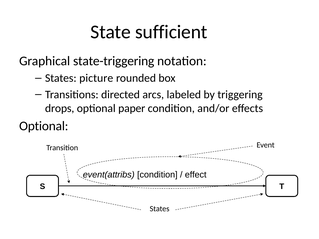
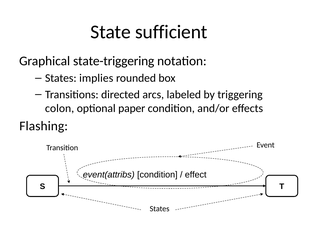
picture: picture -> implies (96, 78)
drops: drops -> colon (60, 108)
Optional: Optional -> Flashing (44, 126)
